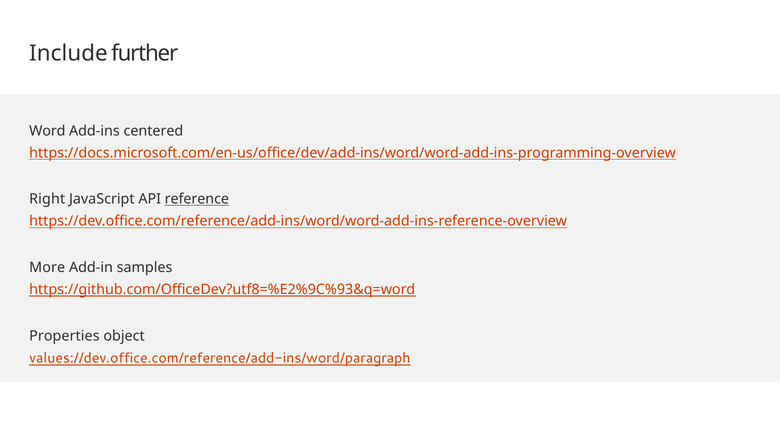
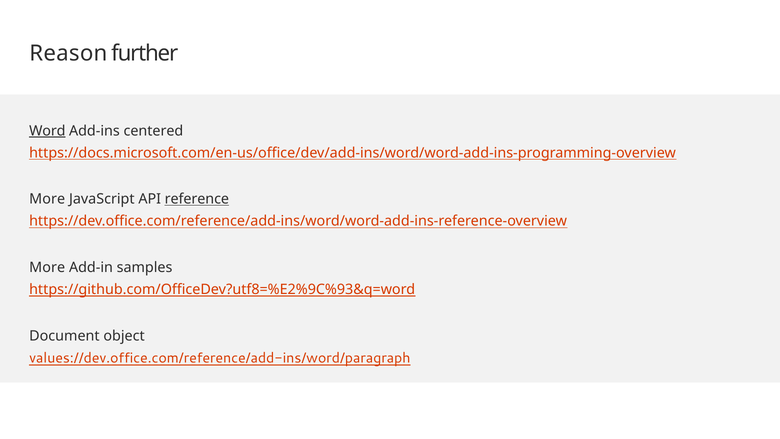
Include: Include -> Reason (68, 53)
Word underline: none -> present (47, 131)
Right: Right -> More (47, 199)
Properties: Properties -> Document (64, 336)
